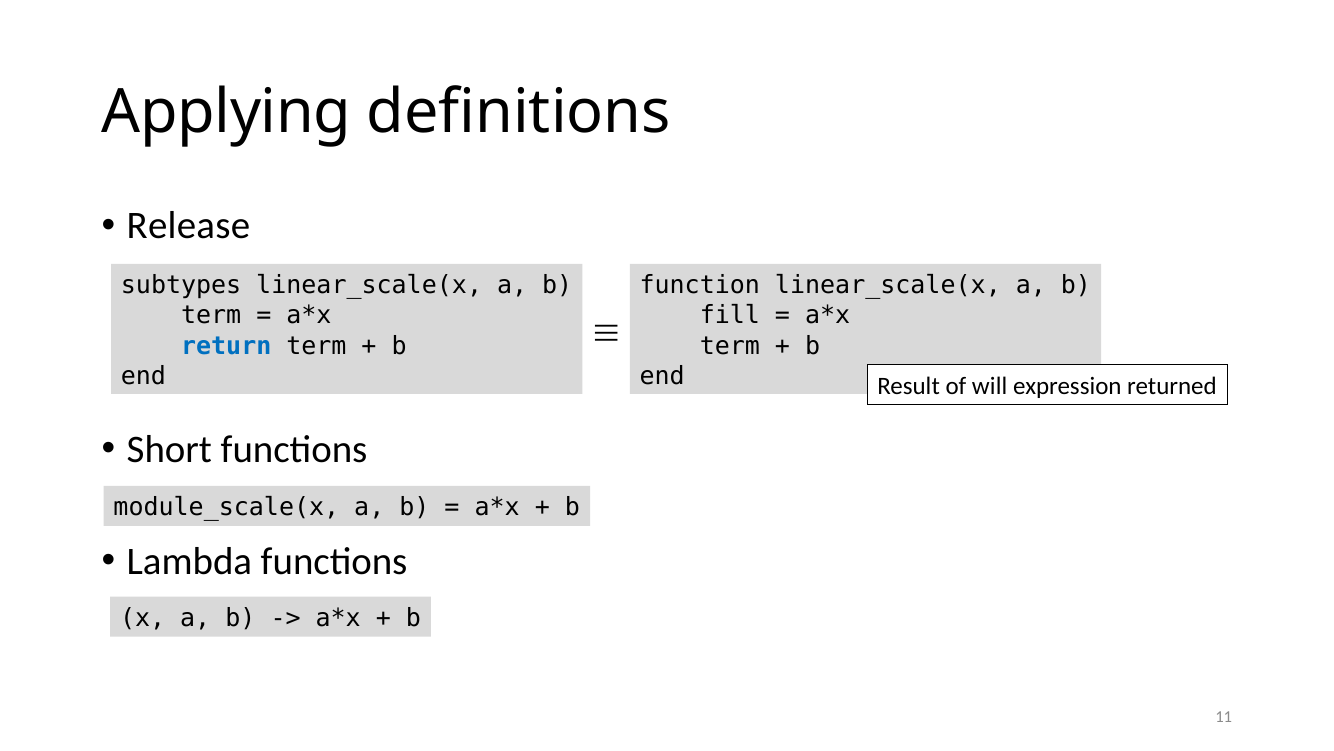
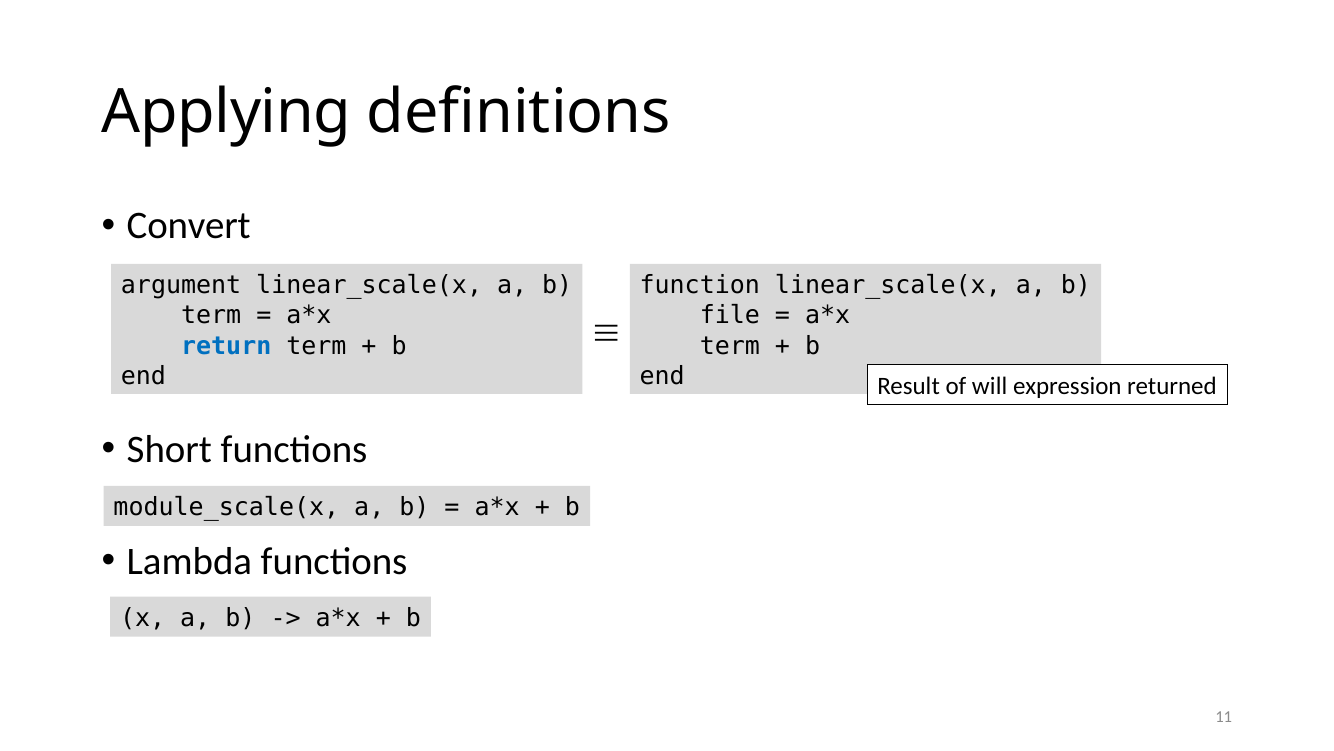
Release: Release -> Convert (189, 226)
subtypes: subtypes -> argument (181, 285)
fill: fill -> file (730, 315)
